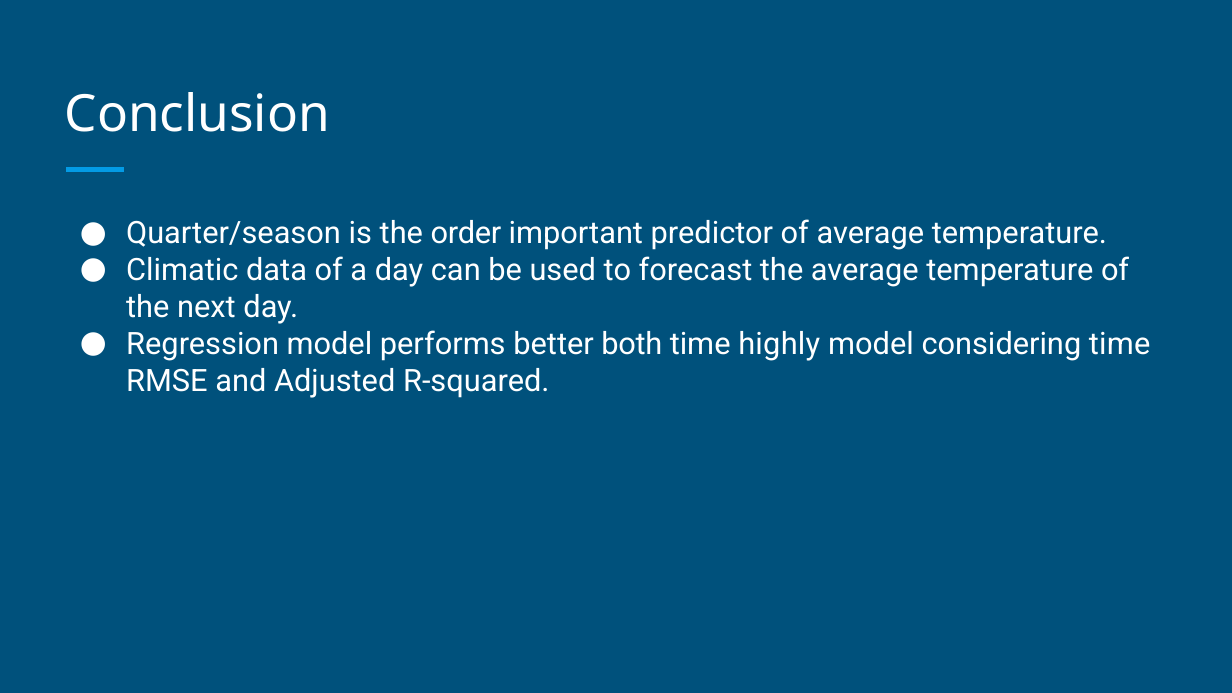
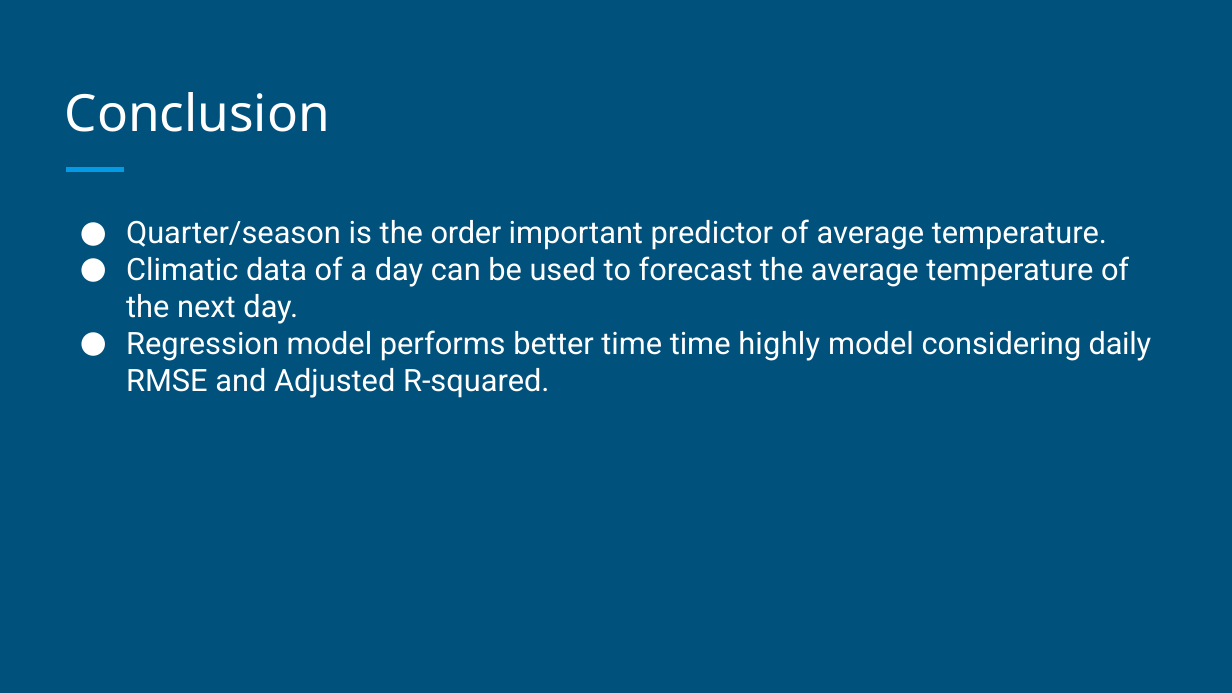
better both: both -> time (632, 345)
considering time: time -> daily (1120, 345)
